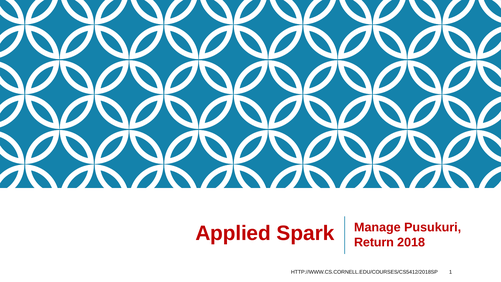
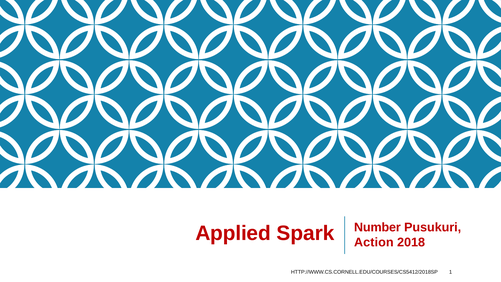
Manage: Manage -> Number (377, 227)
Return: Return -> Action (374, 242)
